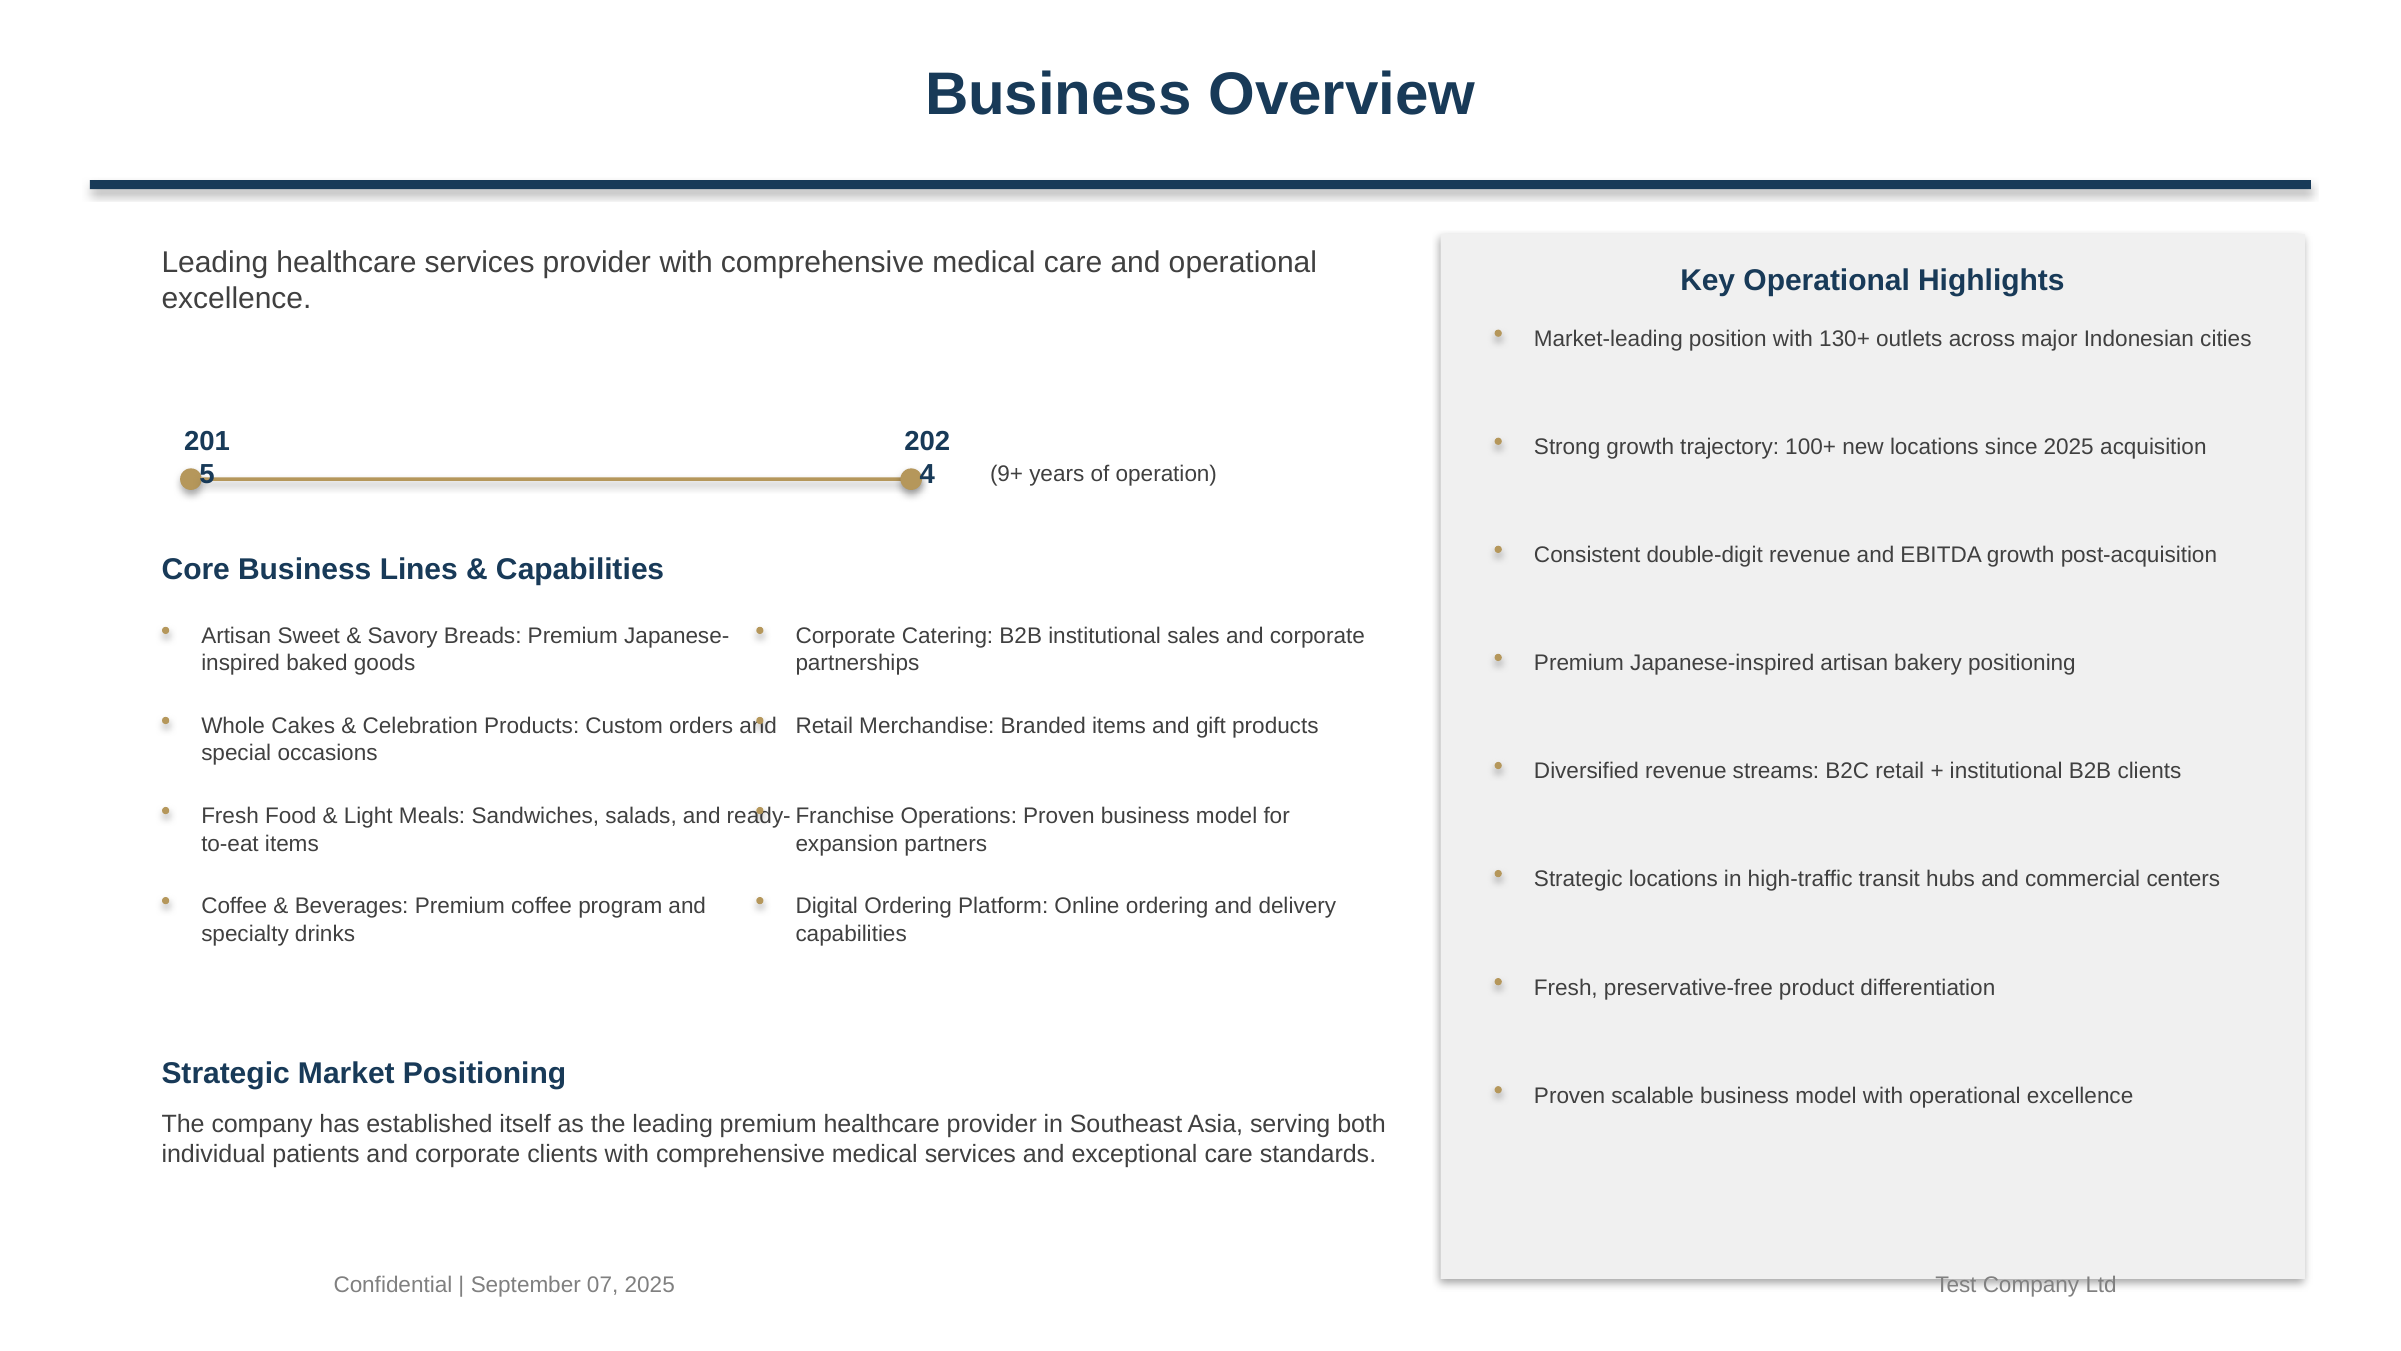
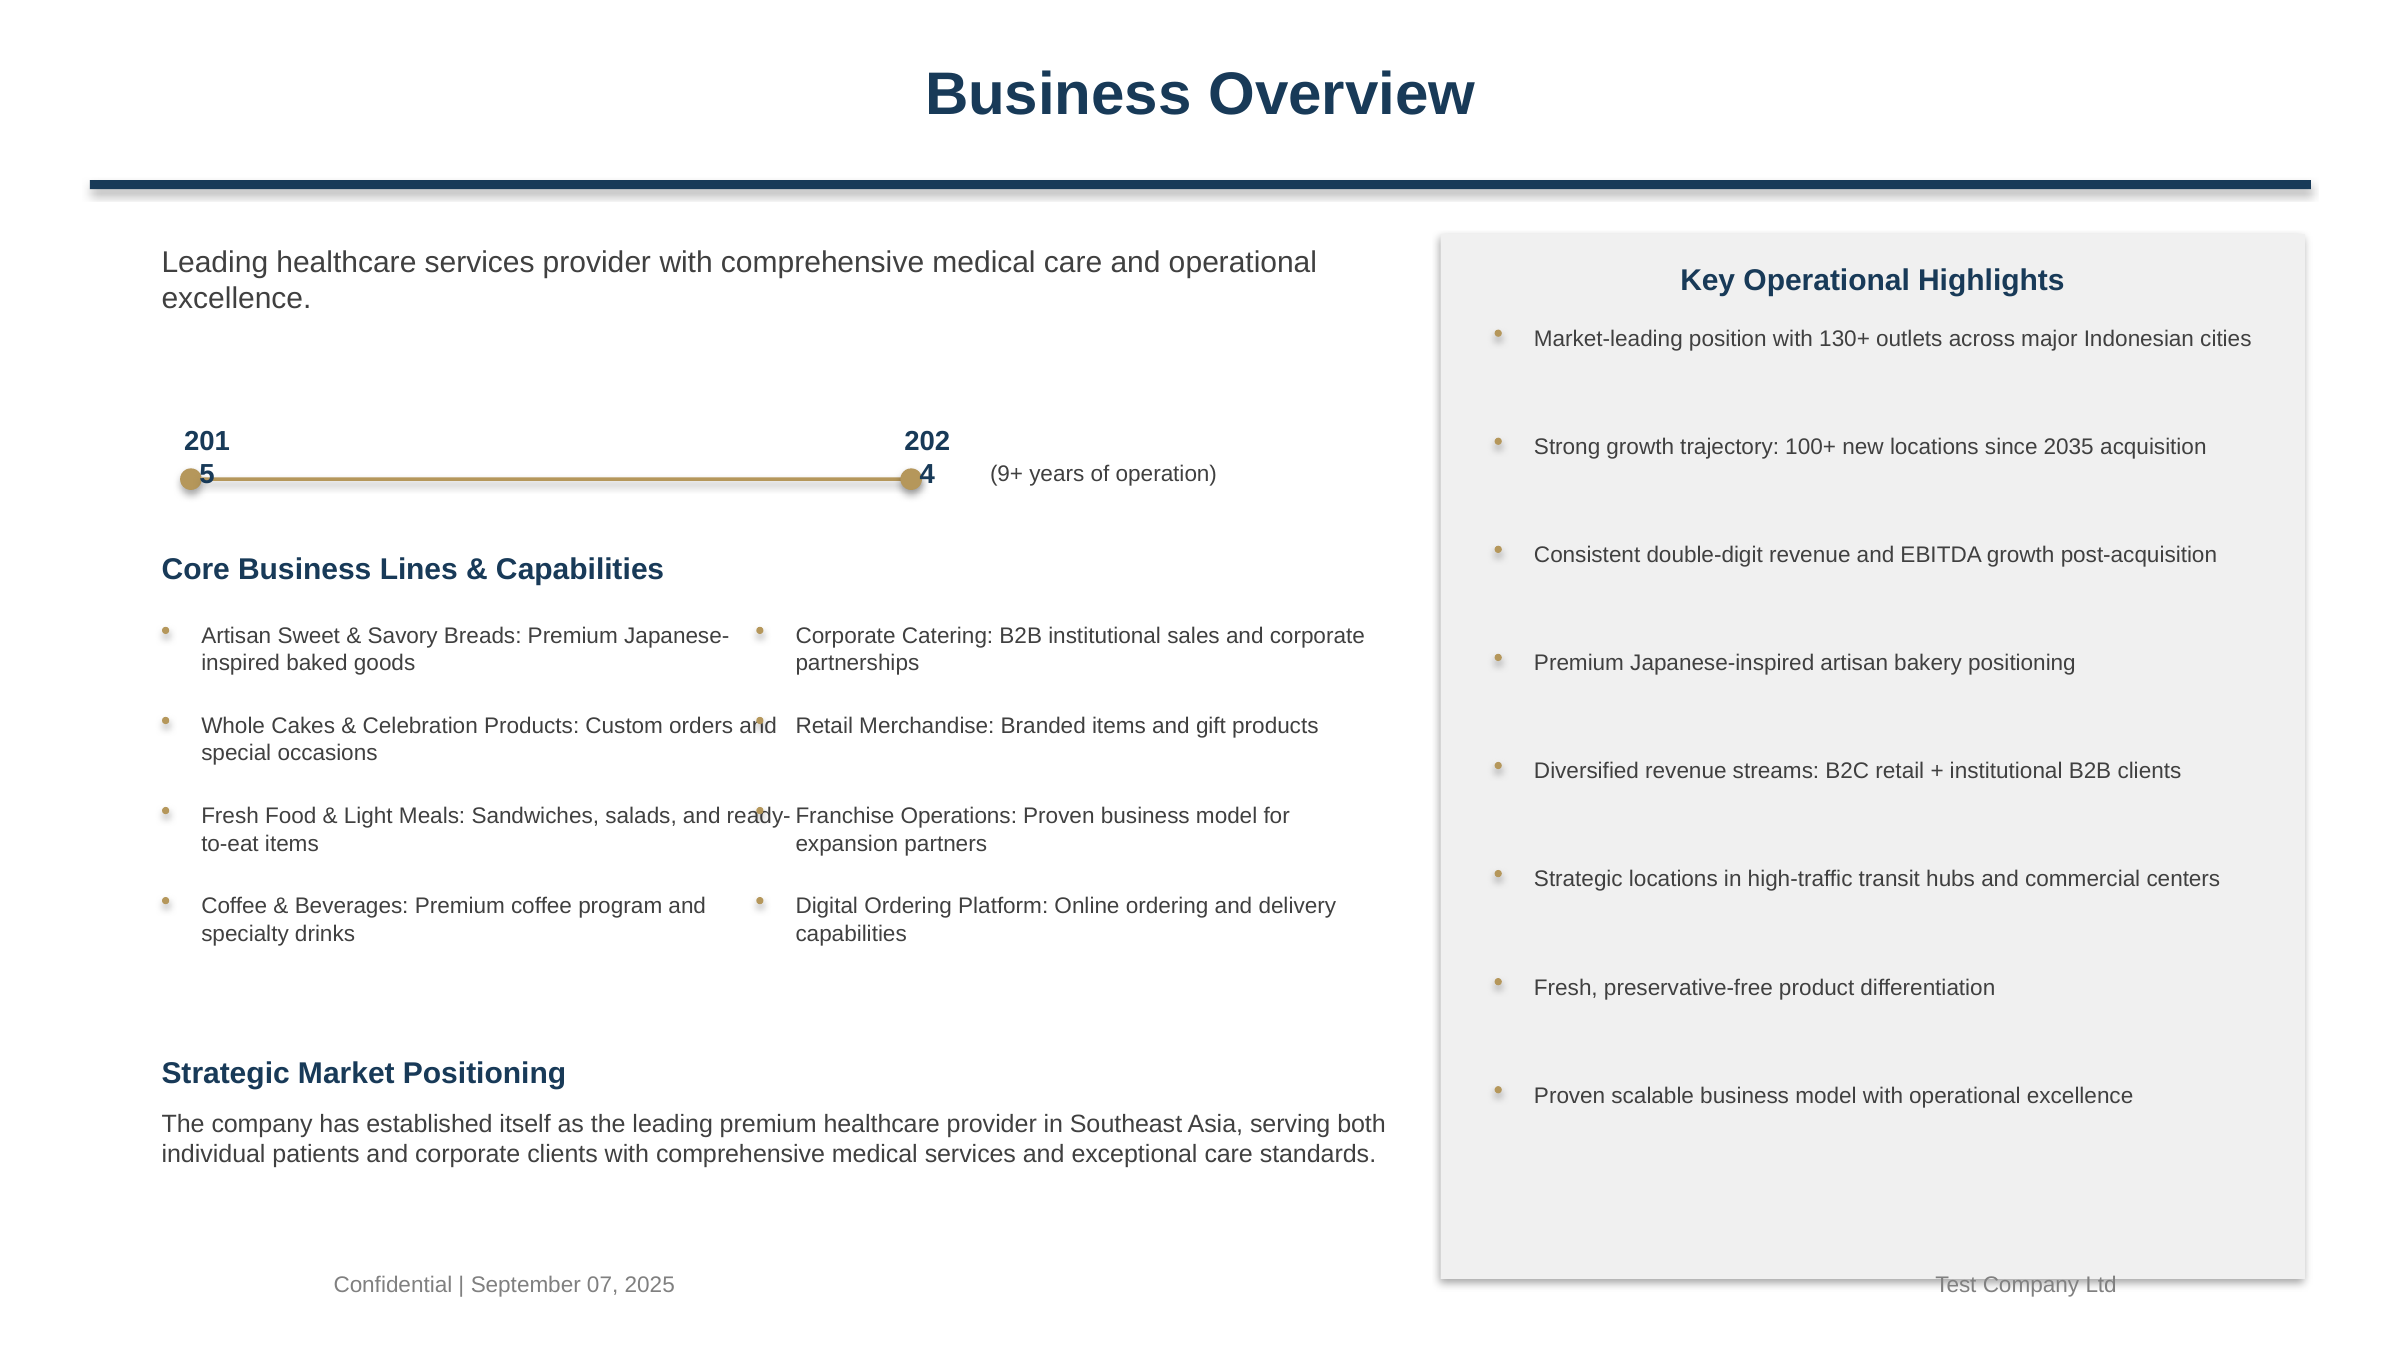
since 2025: 2025 -> 2035 (2069, 447)
